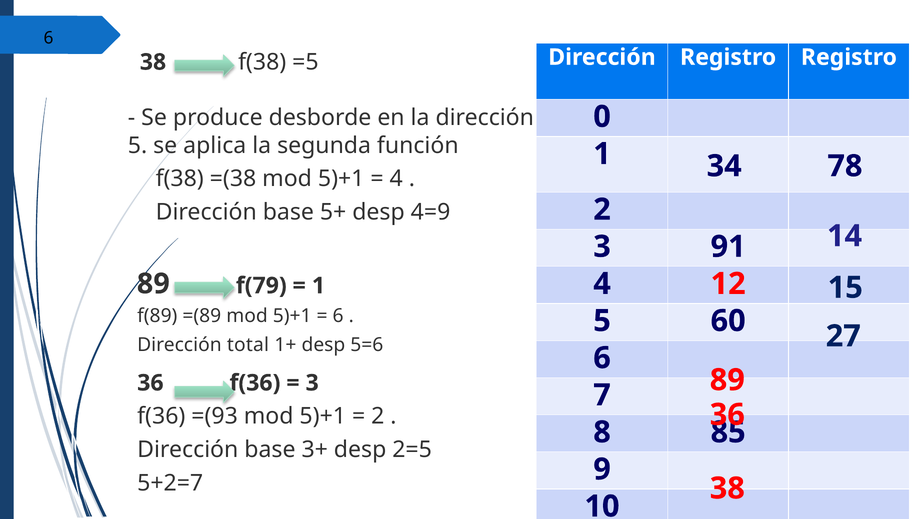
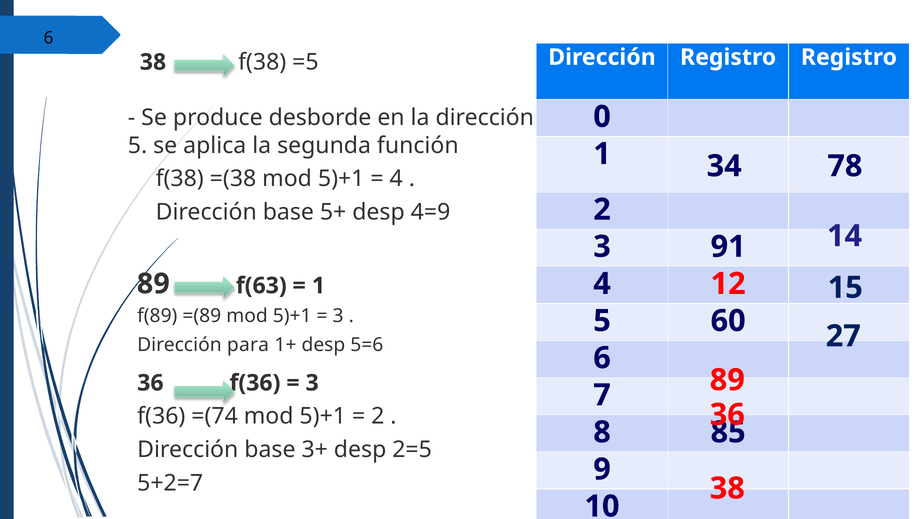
f(79: f(79 -> f(63 (261, 286)
6: 6 -> 3 (338, 316)
total: total -> para (248, 345)
=(93: =(93 -> =(74 (215, 416)
